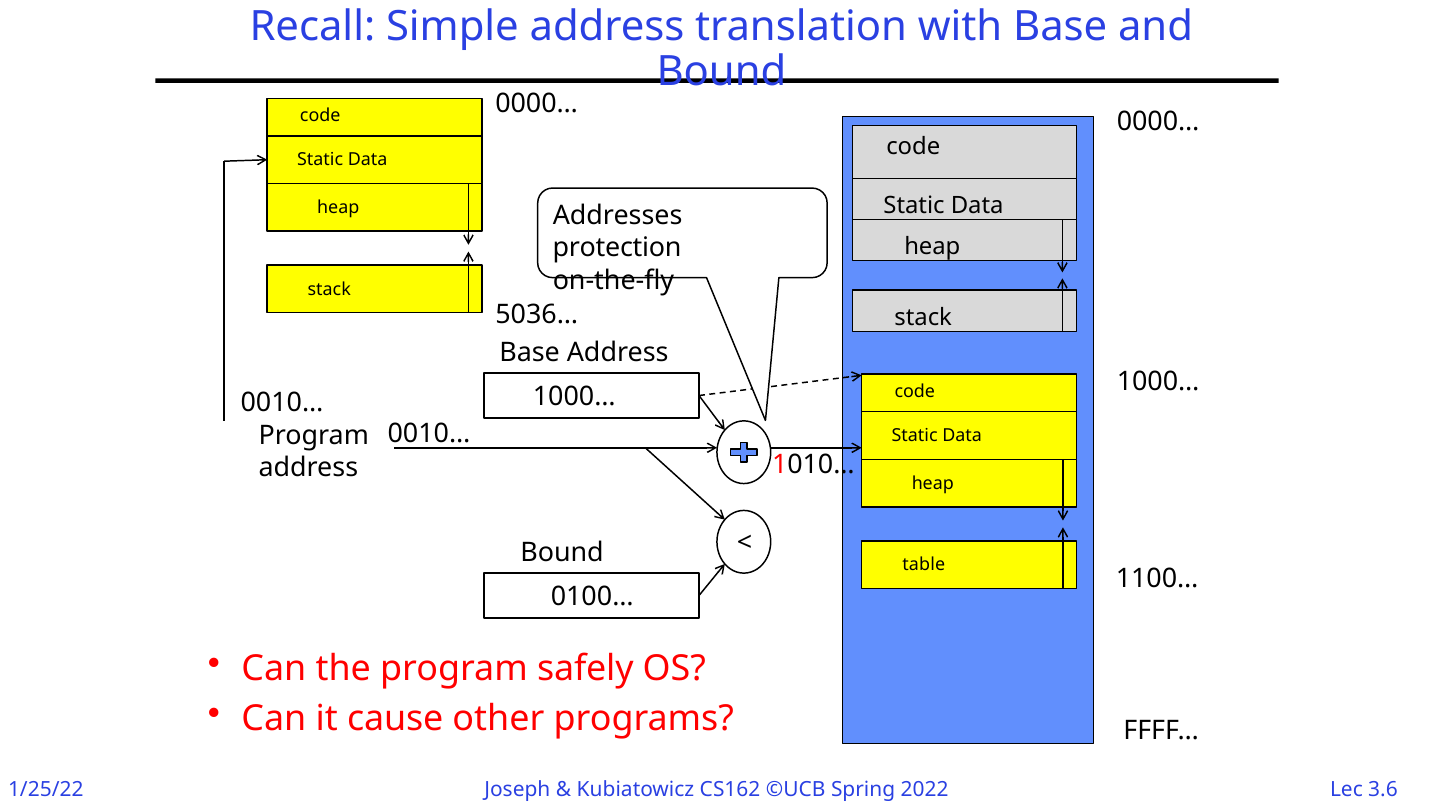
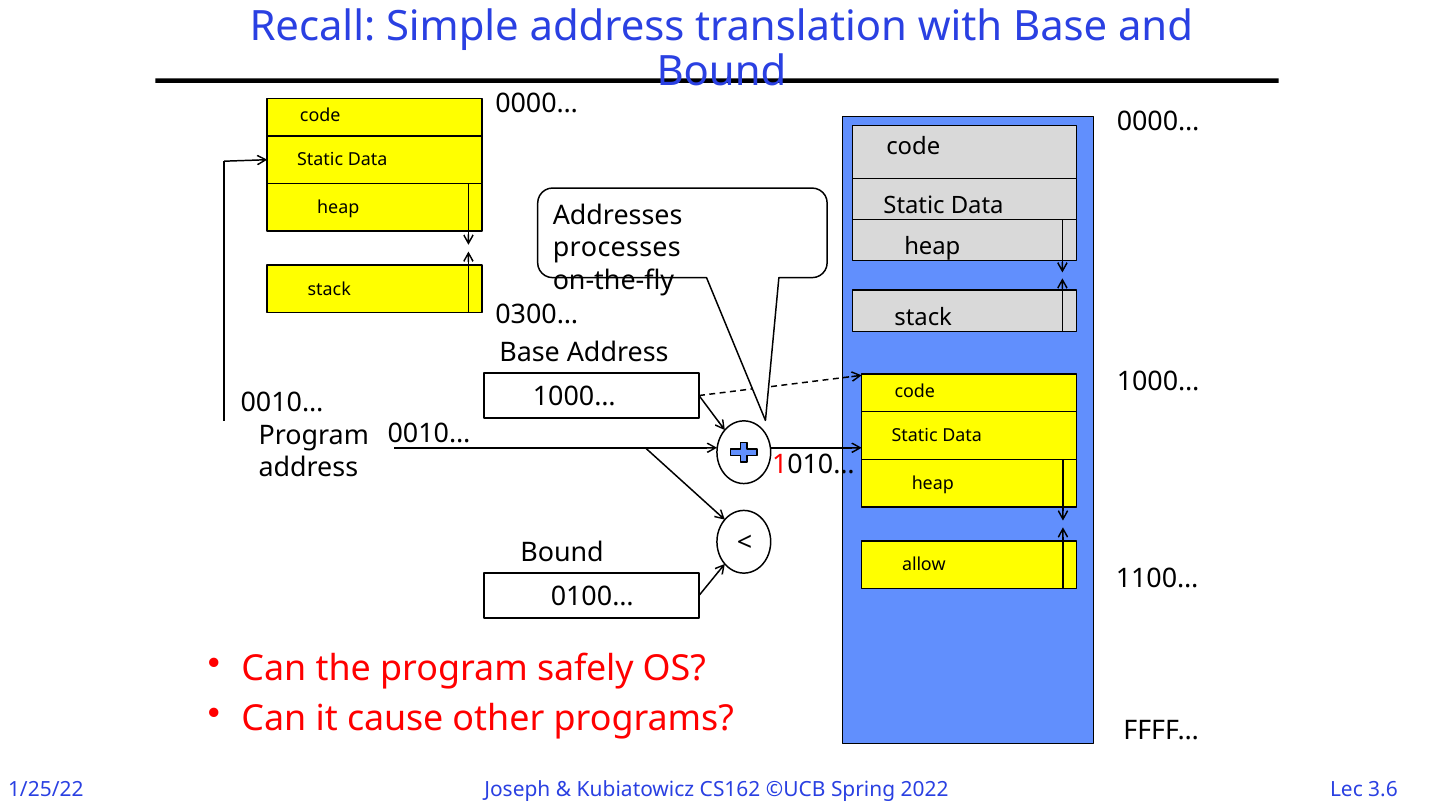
protection: protection -> processes (617, 248)
5036…: 5036… -> 0300… (537, 314)
table: table -> allow (924, 565)
